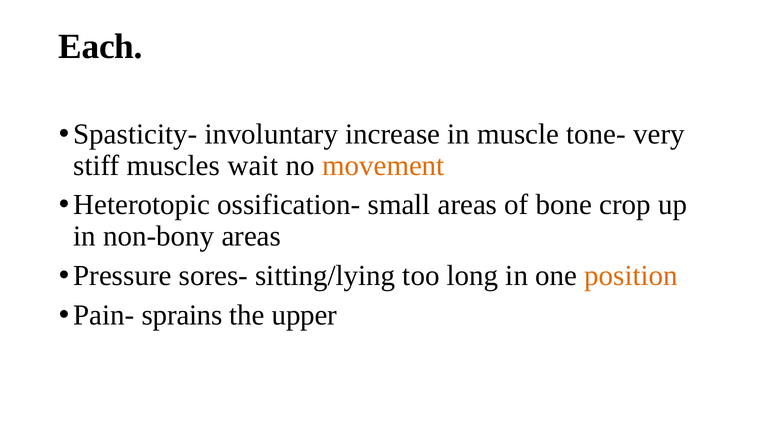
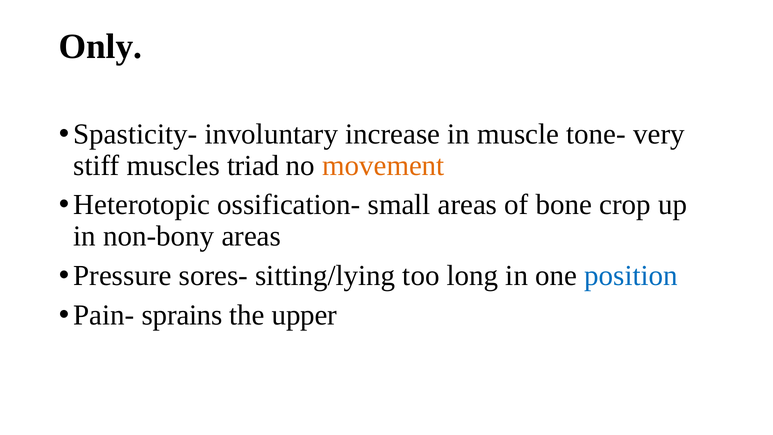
Each: Each -> Only (100, 46)
wait: wait -> triad (253, 165)
position colour: orange -> blue (631, 275)
